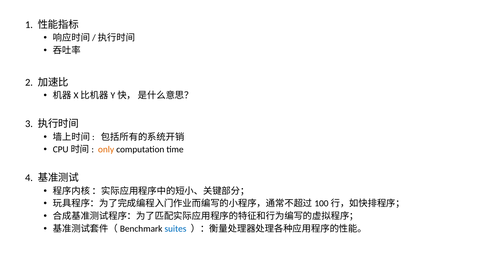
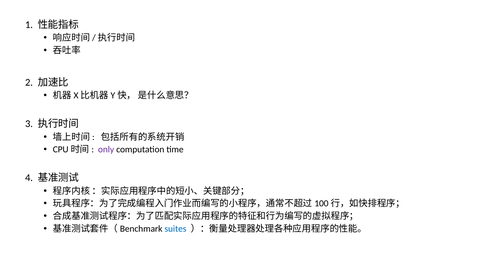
only colour: orange -> purple (106, 149)
